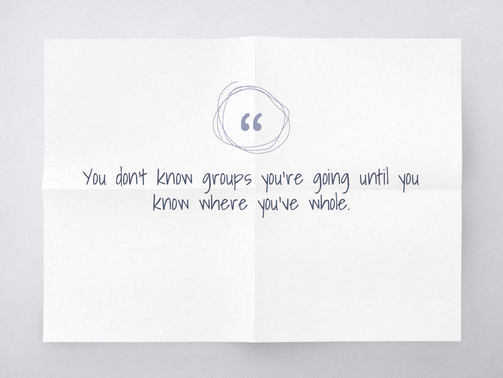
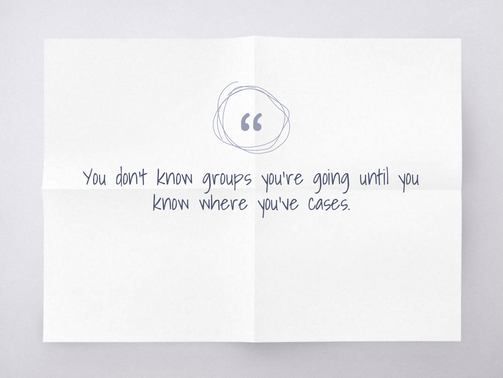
whole: whole -> cases (329, 203)
